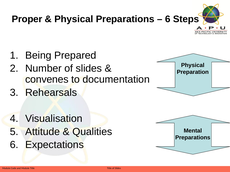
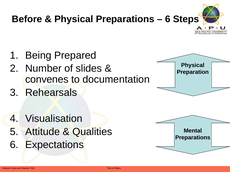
Proper: Proper -> Before (27, 19)
